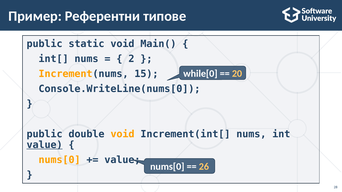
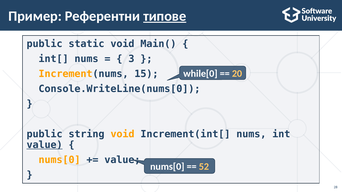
типове underline: none -> present (165, 16)
2: 2 -> 3 (131, 59)
double: double -> string (87, 134)
26: 26 -> 52 (204, 167)
